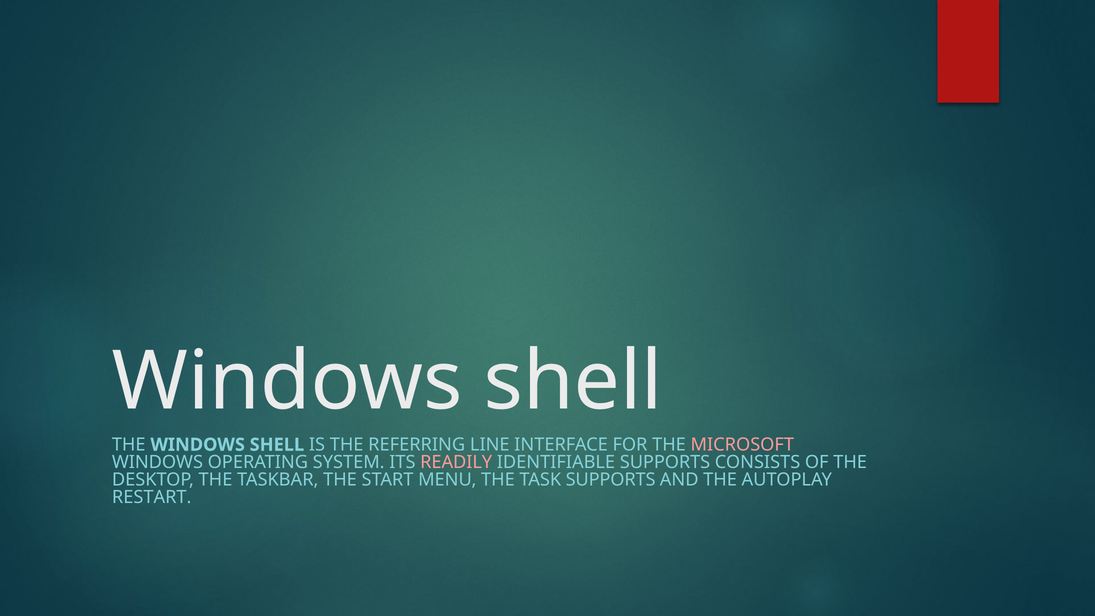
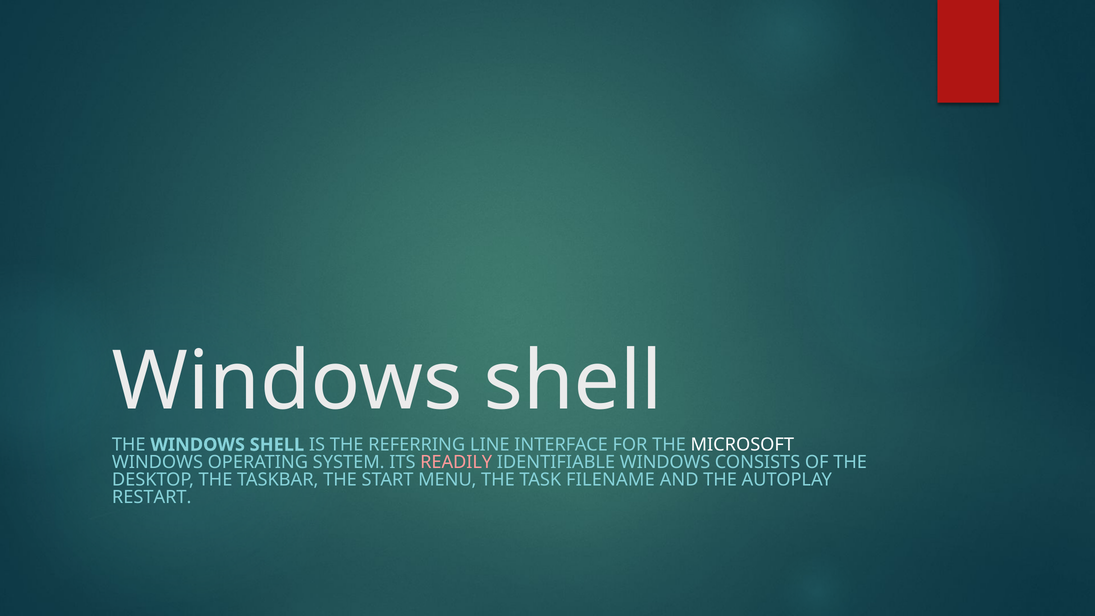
MICROSOFT colour: pink -> white (742, 445)
IDENTIFIABLE SUPPORTS: SUPPORTS -> WINDOWS (665, 462)
TASK SUPPORTS: SUPPORTS -> FILENAME (610, 480)
